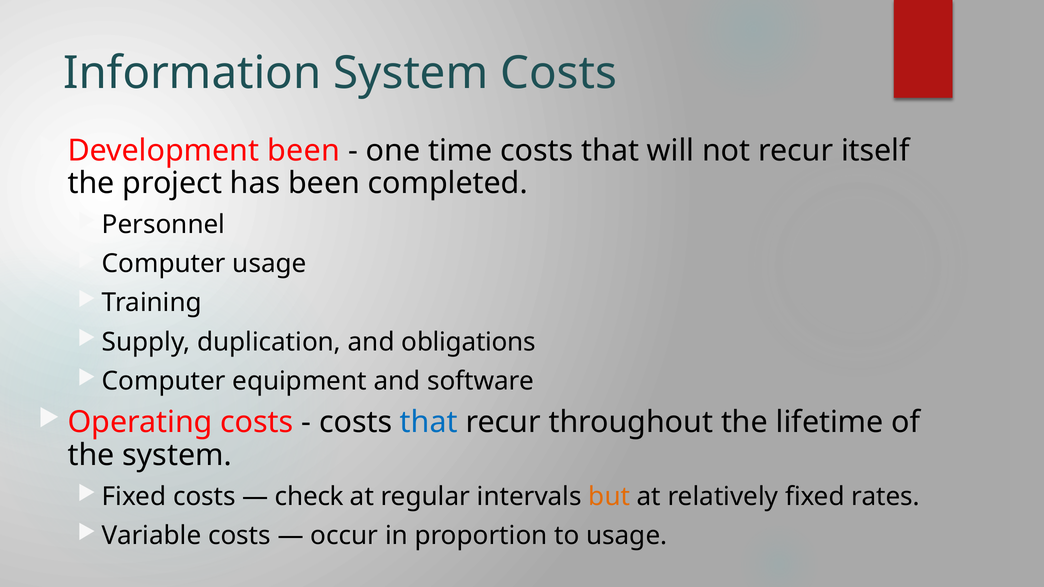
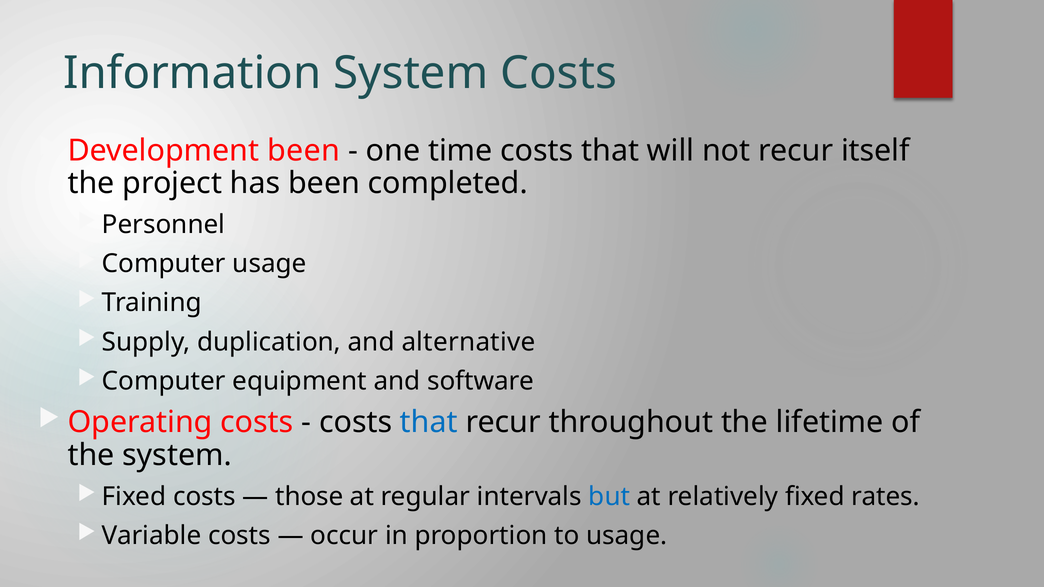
obligations: obligations -> alternative (468, 342)
check: check -> those (309, 497)
but colour: orange -> blue (609, 497)
